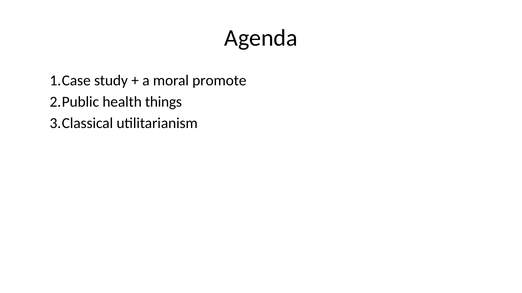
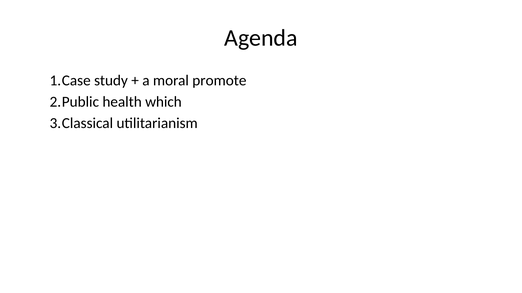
things: things -> which (163, 102)
